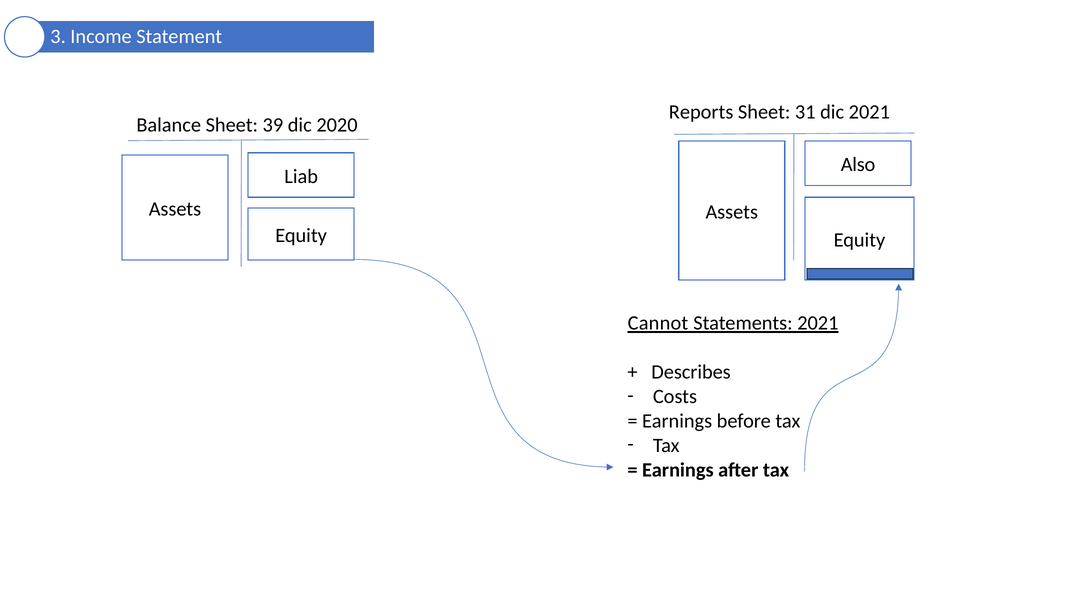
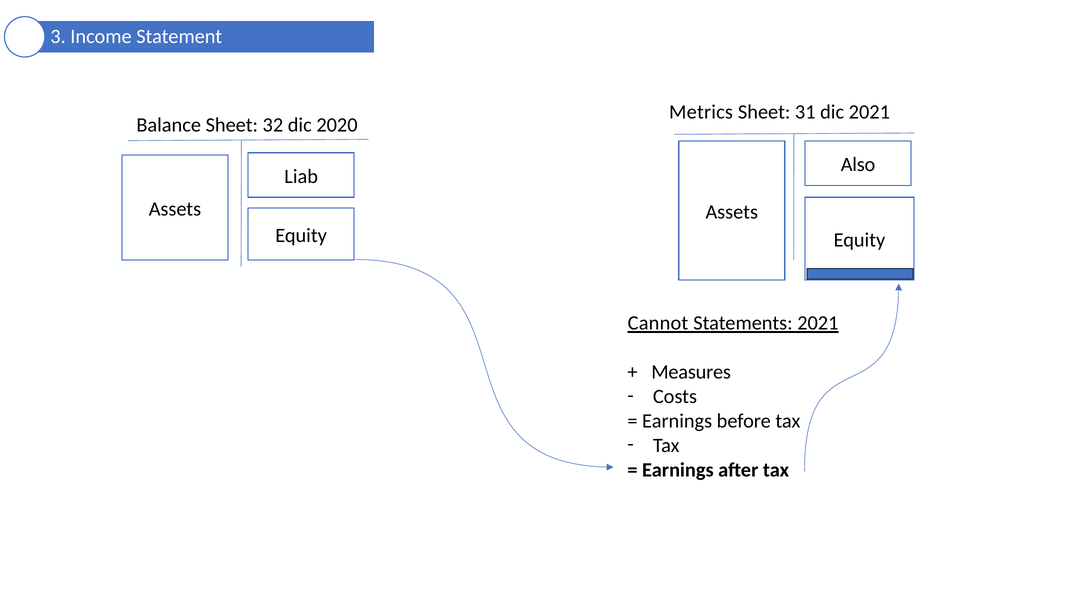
Reports: Reports -> Metrics (701, 112)
39: 39 -> 32 (273, 125)
Describes: Describes -> Measures (691, 372)
